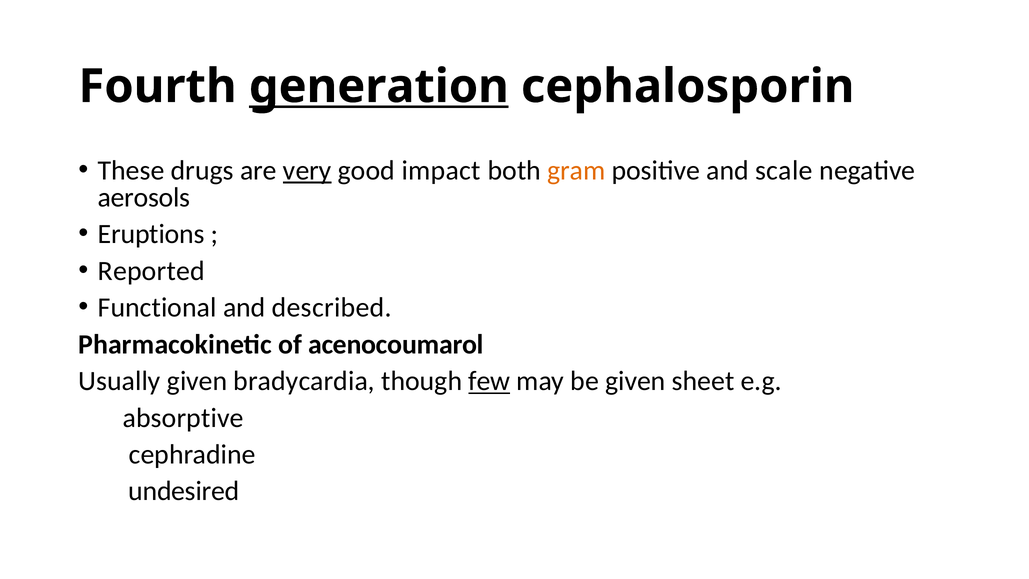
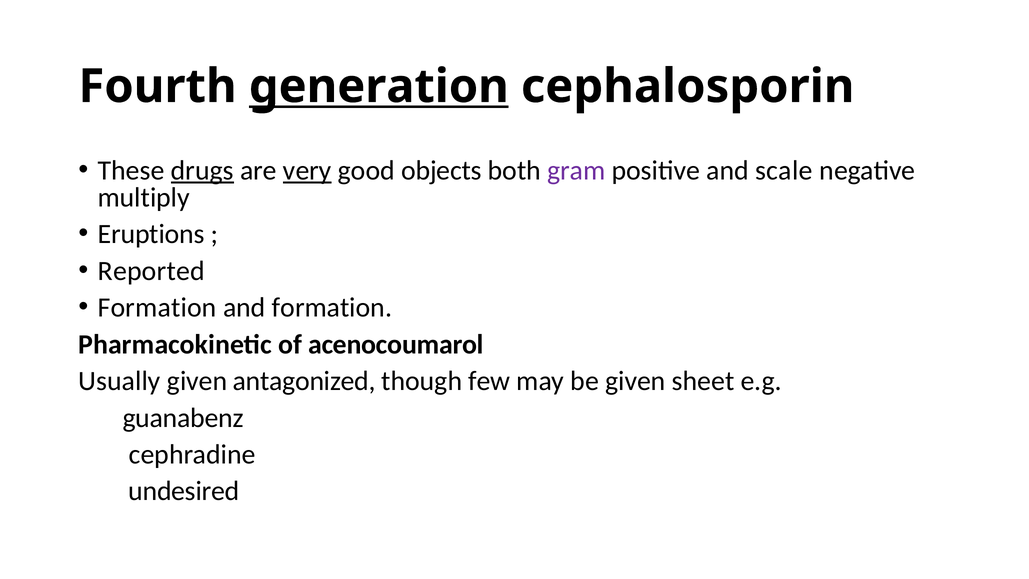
drugs underline: none -> present (202, 170)
impact: impact -> objects (441, 170)
gram colour: orange -> purple (576, 170)
aerosols: aerosols -> multiply (144, 197)
Functional: Functional -> Formation (157, 308)
and described: described -> formation (332, 308)
bradycardia: bradycardia -> antagonized (304, 381)
few underline: present -> none (489, 381)
absorptive: absorptive -> guanabenz (183, 418)
